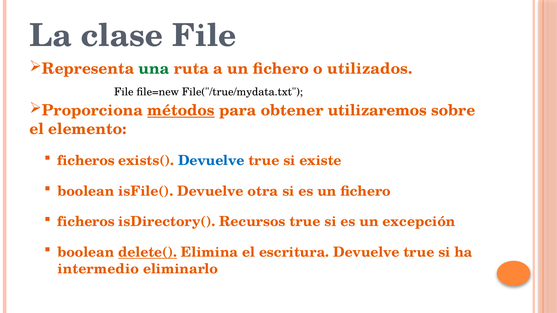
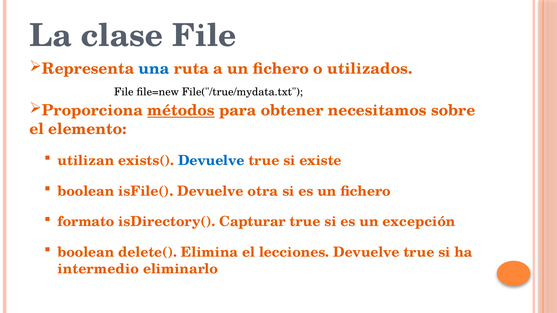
una colour: green -> blue (154, 69)
utilizaremos: utilizaremos -> necesitamos (377, 111)
ficheros: ficheros -> utilizan (86, 161)
ficheros: ficheros -> formato (86, 222)
Recursos: Recursos -> Capturar (252, 222)
delete( underline: present -> none (148, 253)
escritura: escritura -> lecciones (294, 253)
